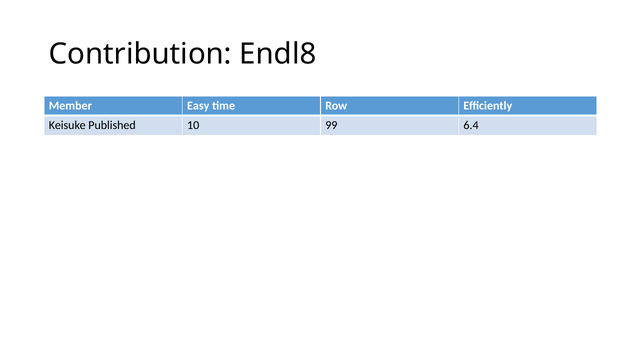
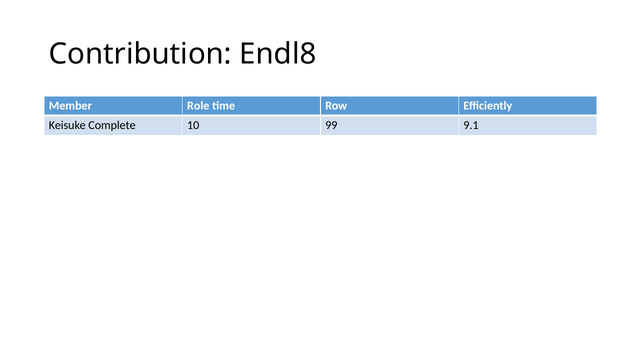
Easy: Easy -> Role (198, 106)
Published: Published -> Complete (112, 125)
6.4: 6.4 -> 9.1 (471, 125)
